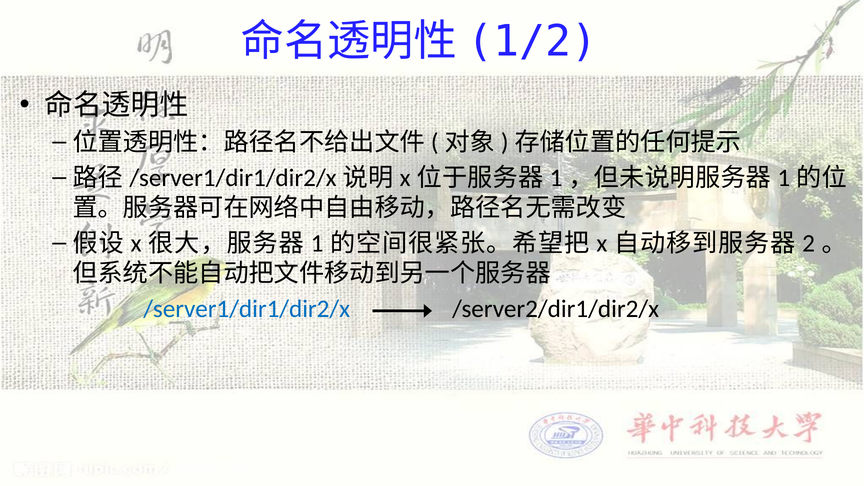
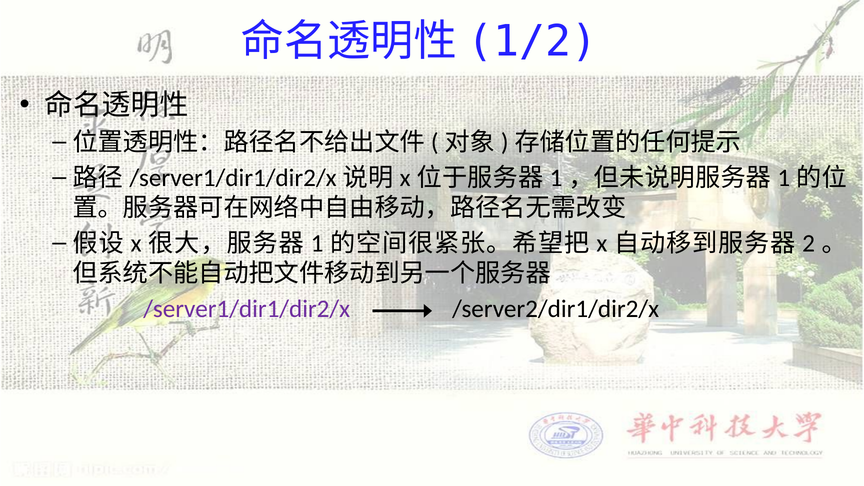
/server1/dir1/dir2/x colour: blue -> purple (247, 309)
